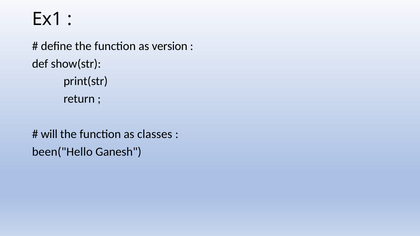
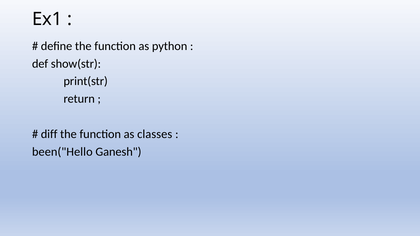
version: version -> python (170, 46)
will: will -> diff (49, 134)
